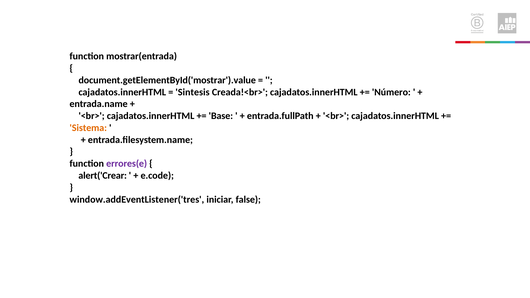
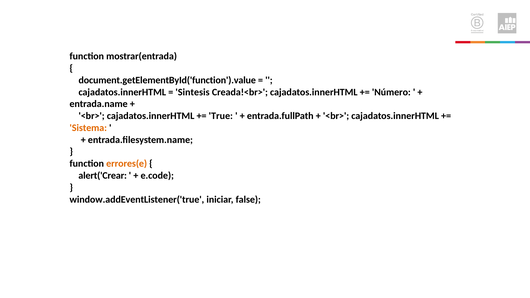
document.getElementById('mostrar').value: document.getElementById('mostrar').value -> document.getElementById('function').value (167, 80)
Base: Base -> True (221, 116)
errores(e colour: purple -> orange (127, 164)
window.addEventListener('tres: window.addEventListener('tres -> window.addEventListener('true (137, 199)
